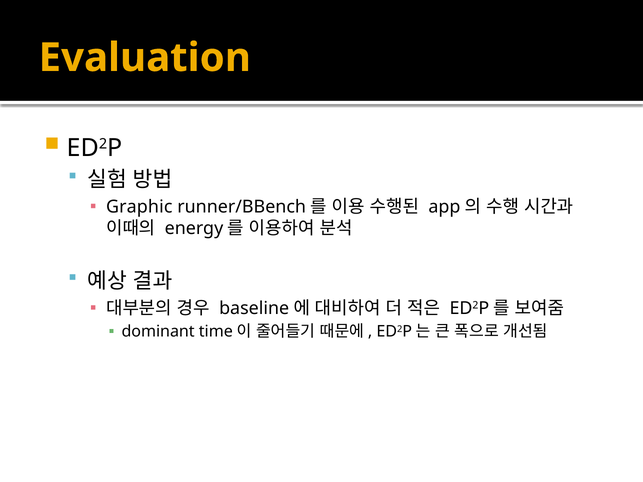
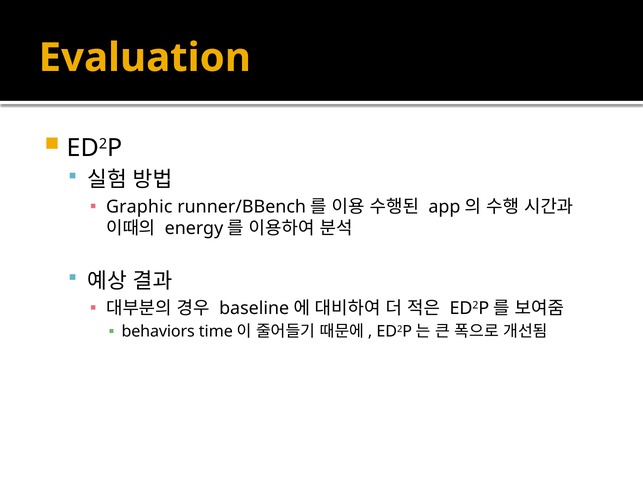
dominant: dominant -> behaviors (158, 332)
